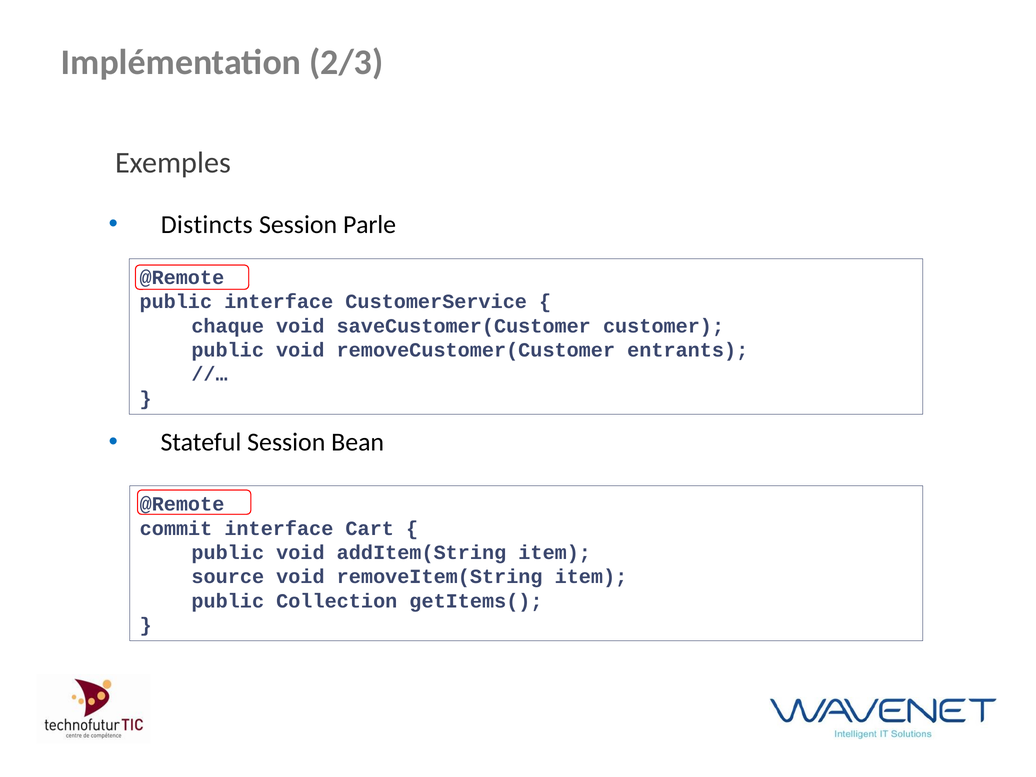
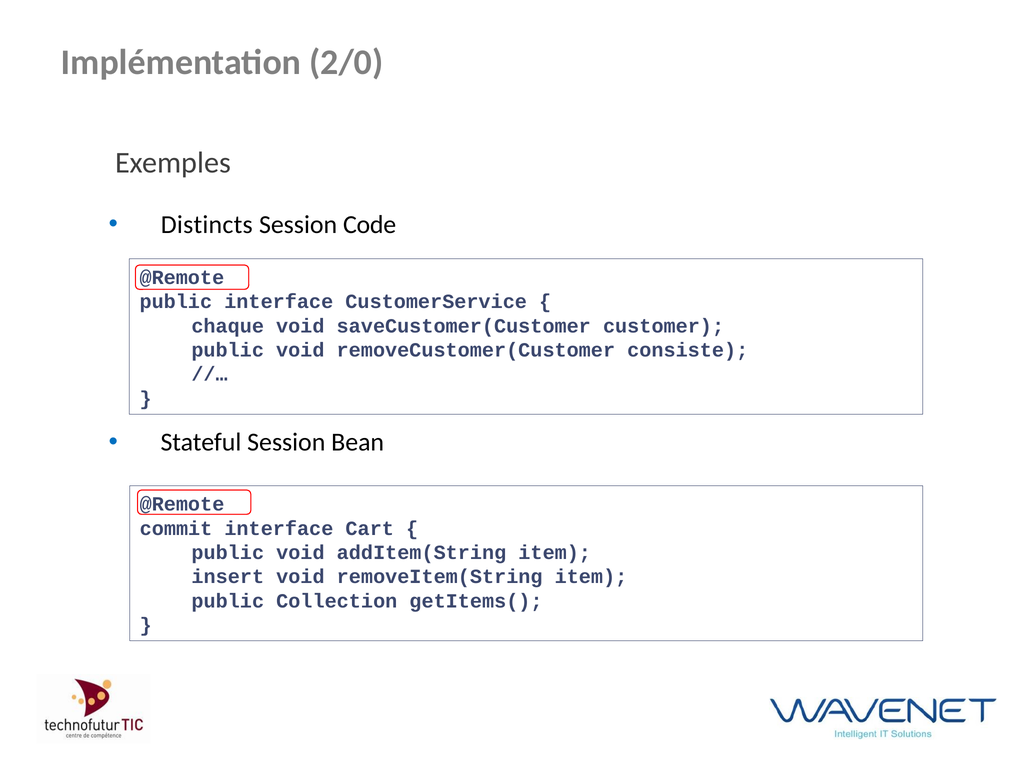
2/3: 2/3 -> 2/0 (346, 63)
Parle: Parle -> Code (370, 225)
entrants: entrants -> consiste (688, 350)
source: source -> insert (228, 577)
